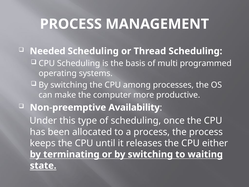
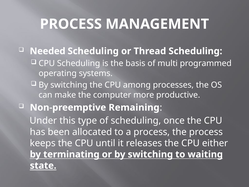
Availability: Availability -> Remaining (134, 107)
